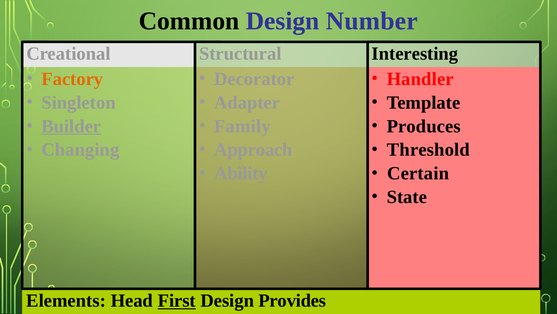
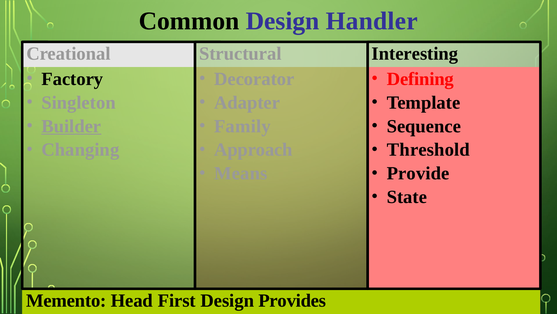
Number: Number -> Handler (372, 21)
Factory colour: orange -> black (72, 79)
Handler: Handler -> Defining (420, 79)
Produces: Produces -> Sequence (424, 126)
Ability: Ability -> Means (241, 173)
Certain: Certain -> Provide (418, 173)
Elements: Elements -> Memento (66, 300)
First underline: present -> none (177, 300)
